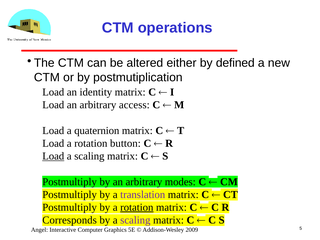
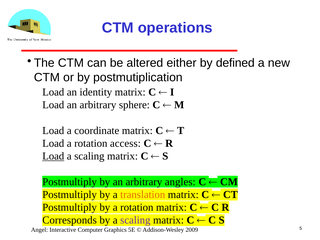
access: access -> sphere (134, 105)
quaternion: quaternion -> coordinate (97, 131)
button: button -> access (125, 143)
modes: modes -> angles (180, 182)
translation colour: purple -> orange (143, 195)
rotation underline: present -> none (137, 207)
